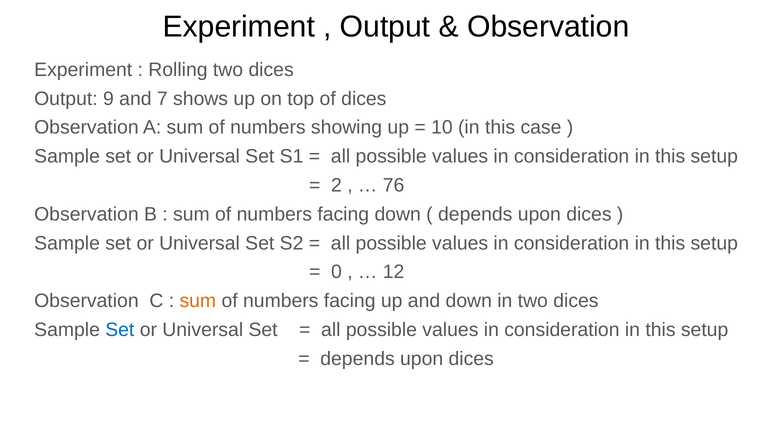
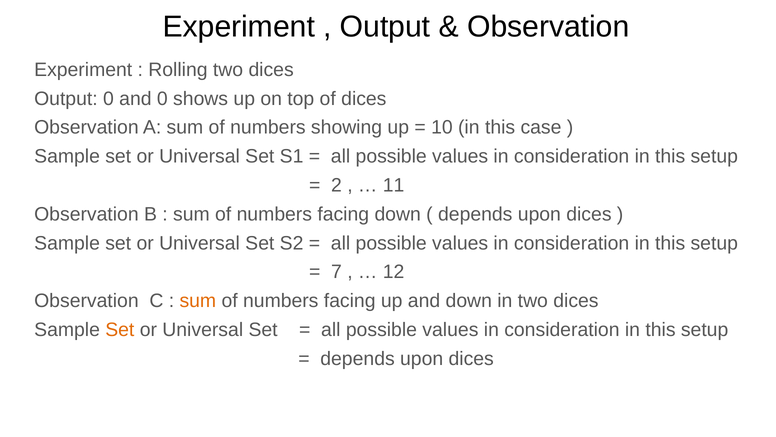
Output 9: 9 -> 0 (108, 99)
and 7: 7 -> 0 (162, 99)
76: 76 -> 11 (394, 185)
0: 0 -> 7 (336, 272)
Set colour: blue -> orange (120, 330)
